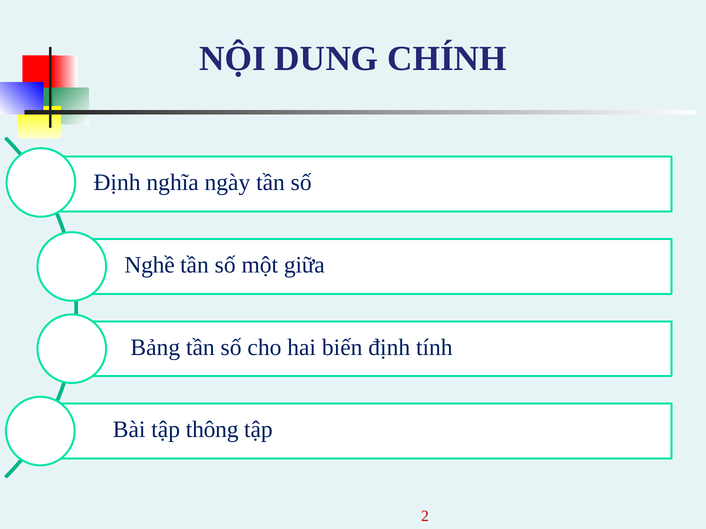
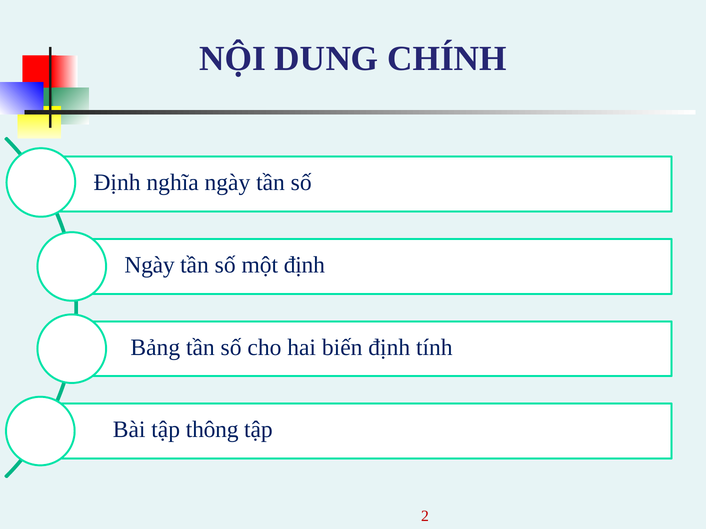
Nghề: Nghề -> Ngày (150, 265)
một giữa: giữa -> định (304, 265)
